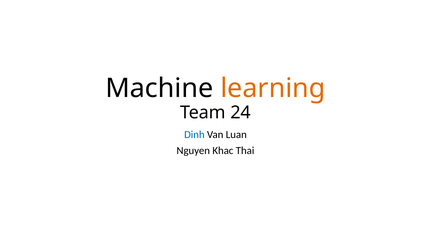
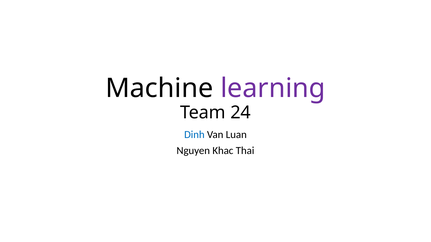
learning colour: orange -> purple (273, 88)
